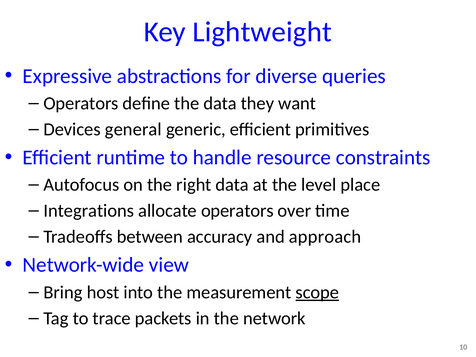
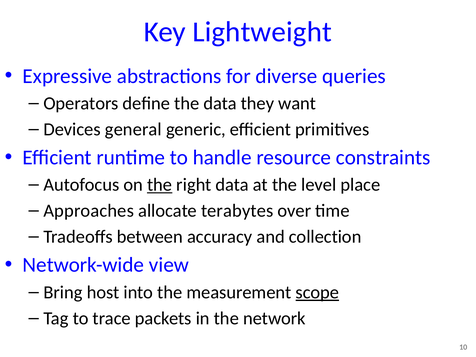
the underline: none -> present (160, 185)
Integrations: Integrations -> Approaches (89, 211)
allocate operators: operators -> terabytes (237, 211)
approach: approach -> collection (325, 237)
